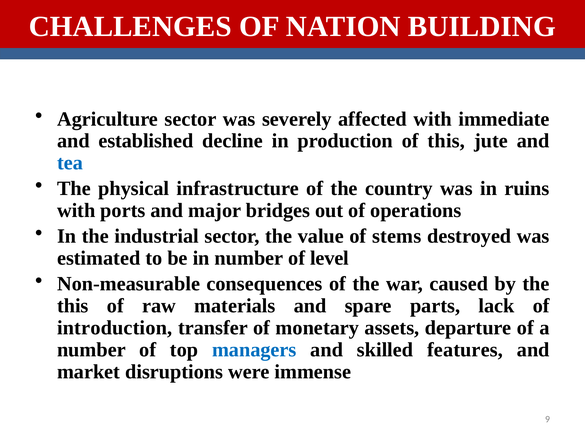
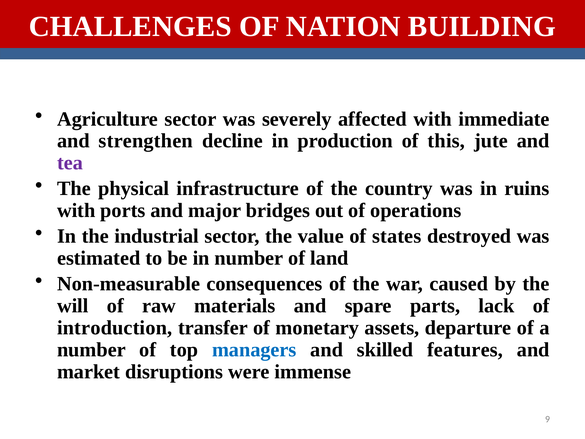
established: established -> strengthen (146, 141)
tea colour: blue -> purple (70, 163)
stems: stems -> states (397, 236)
level: level -> land (329, 258)
this: this -> will (73, 306)
